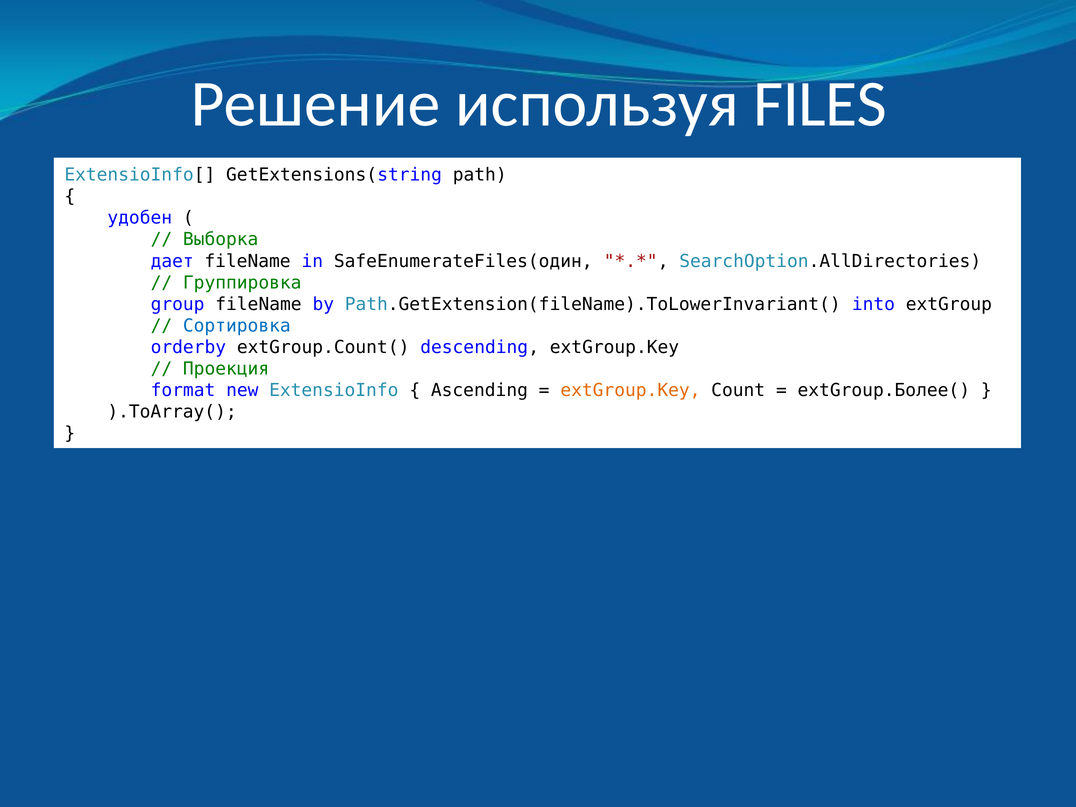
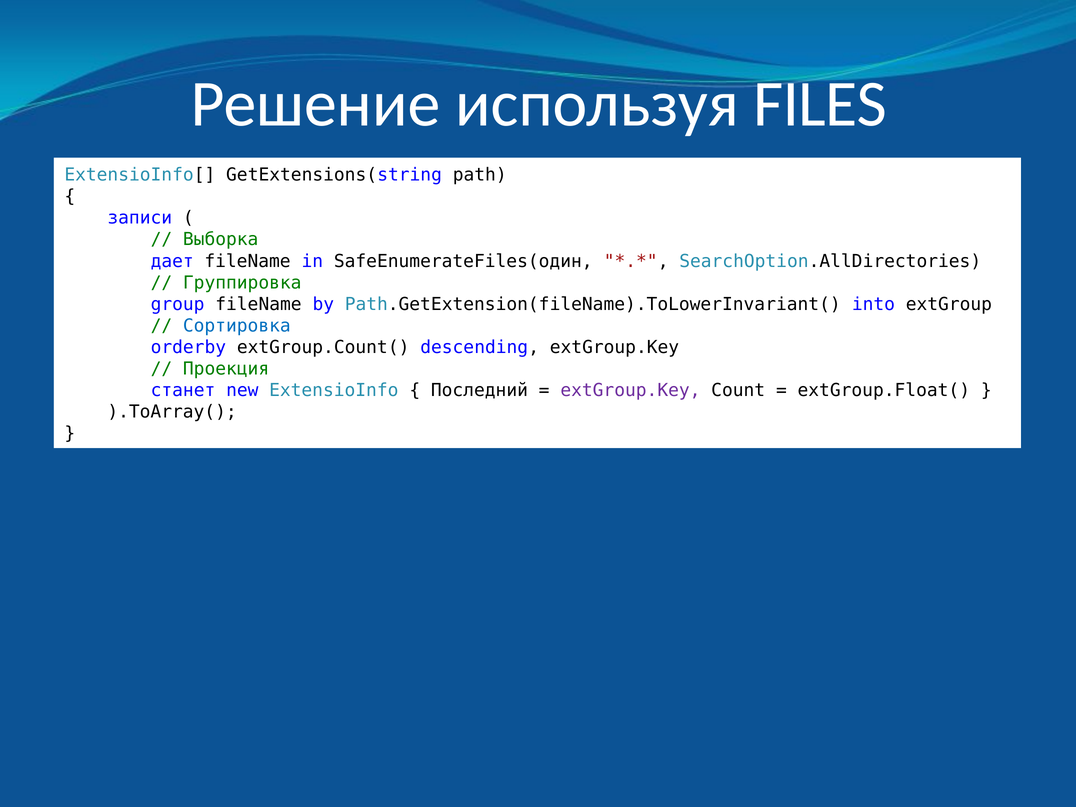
удобен: удобен -> записи (140, 218)
format: format -> станет (183, 390)
Ascending: Ascending -> Последний (479, 390)
extGroup.Key colour: orange -> purple (630, 390)
extGroup.Более(: extGroup.Более( -> extGroup.Float( (884, 390)
